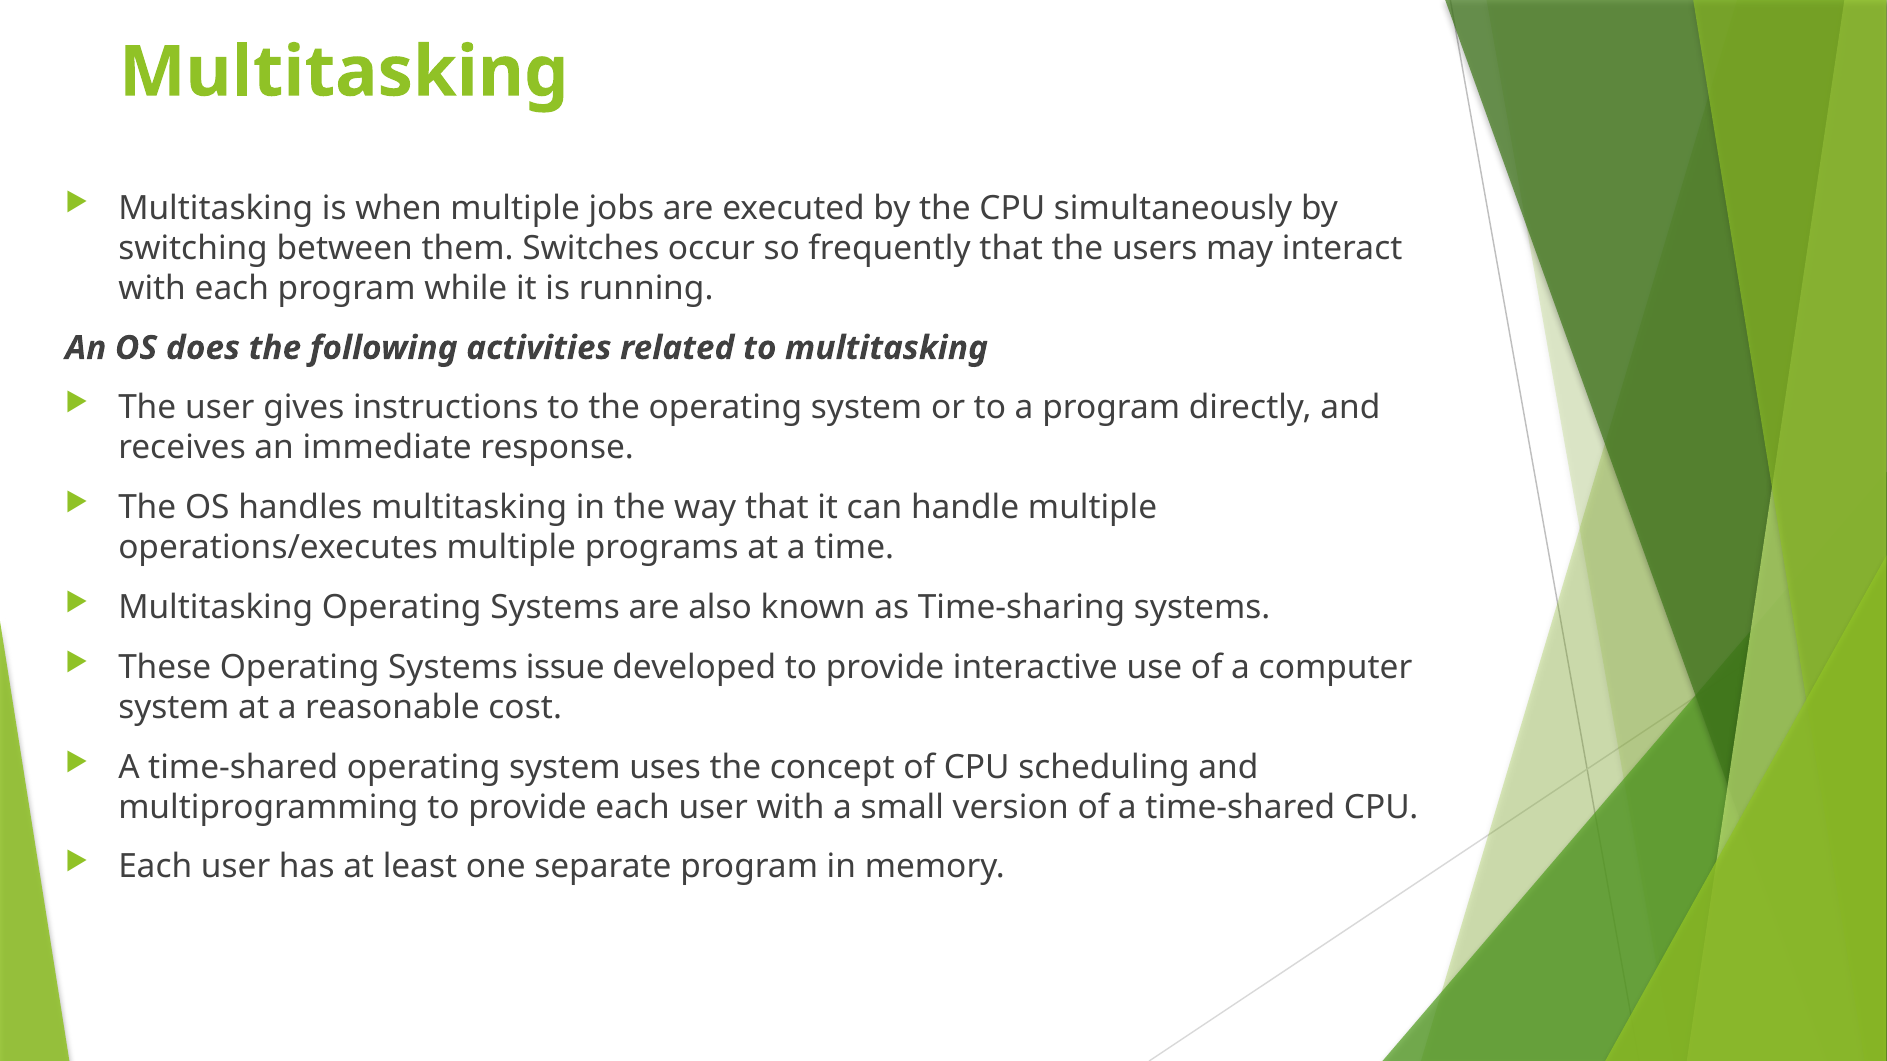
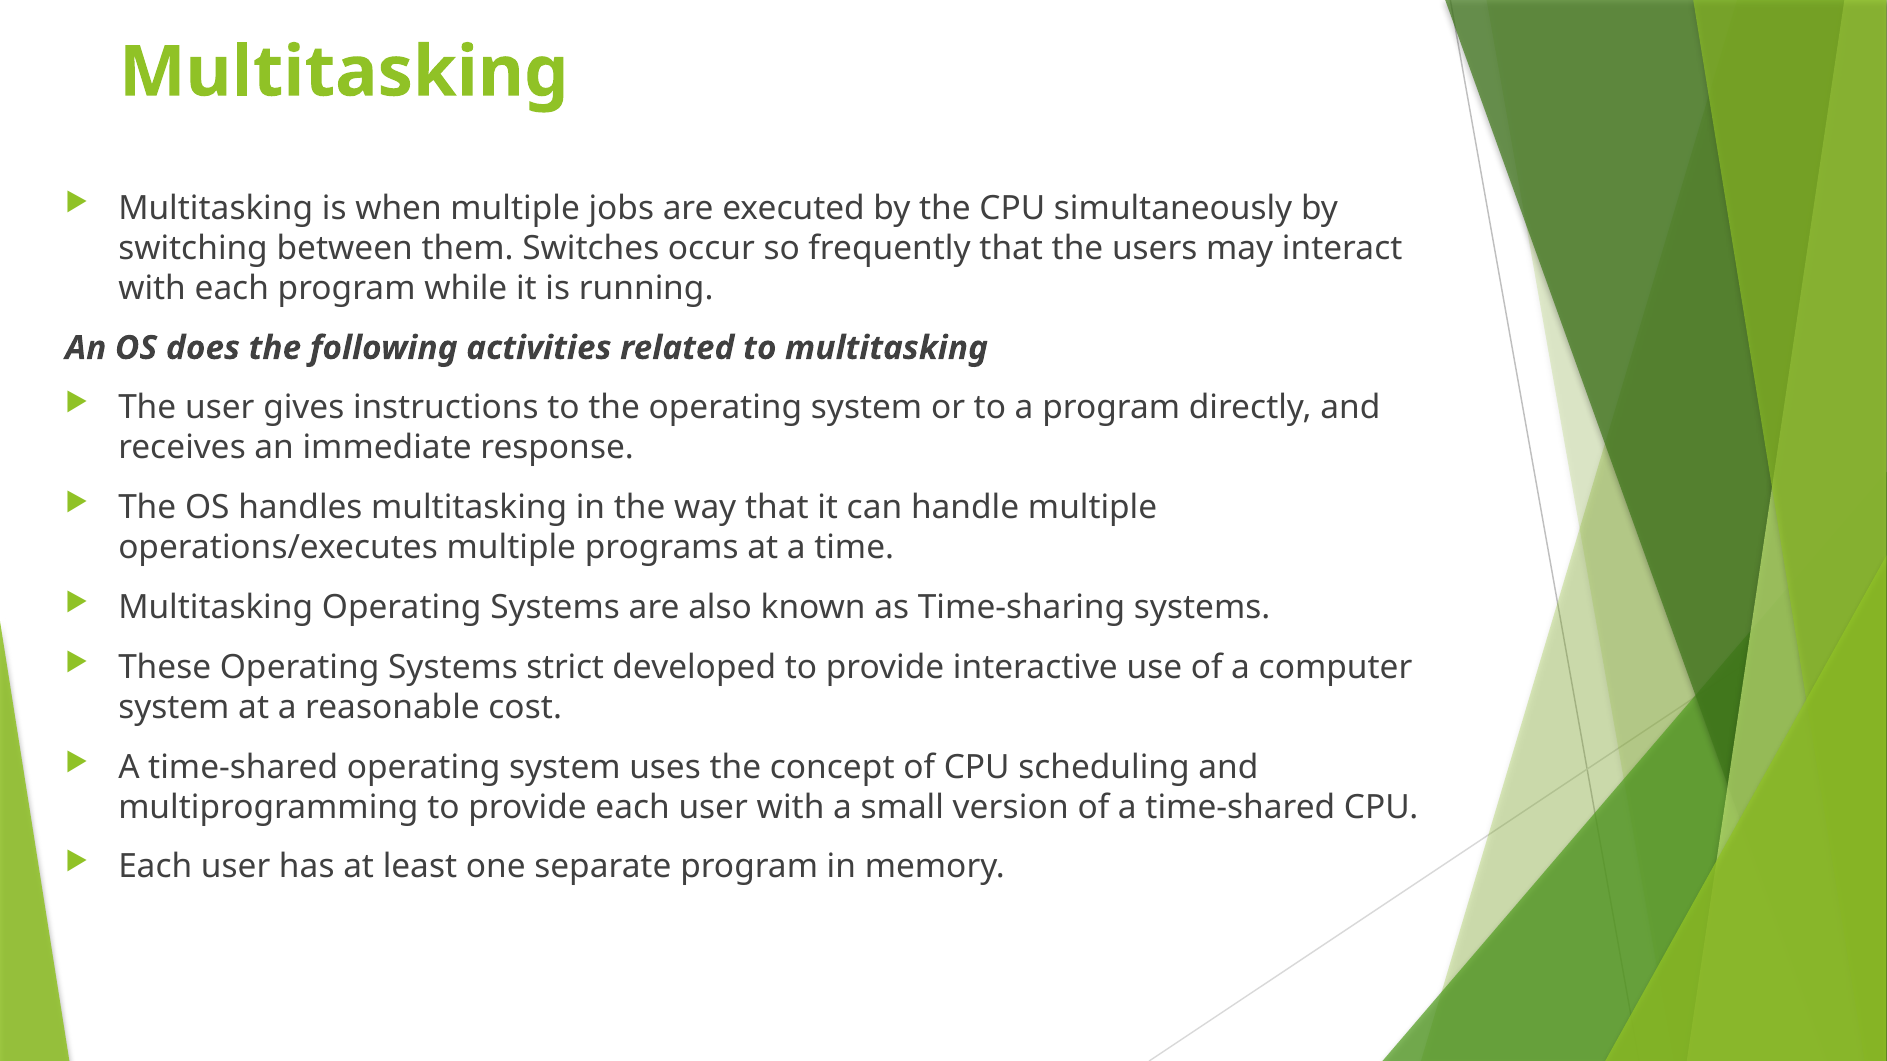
issue: issue -> strict (565, 668)
